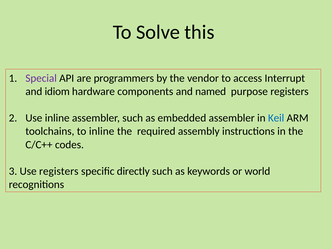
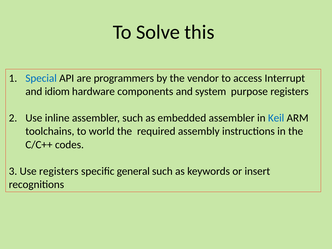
Special colour: purple -> blue (41, 78)
named: named -> system (211, 91)
to inline: inline -> world (102, 131)
directly: directly -> general (133, 171)
world: world -> insert (257, 171)
